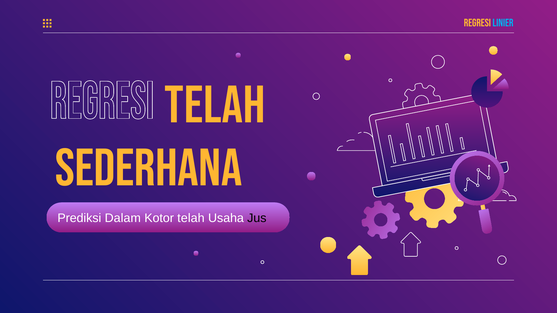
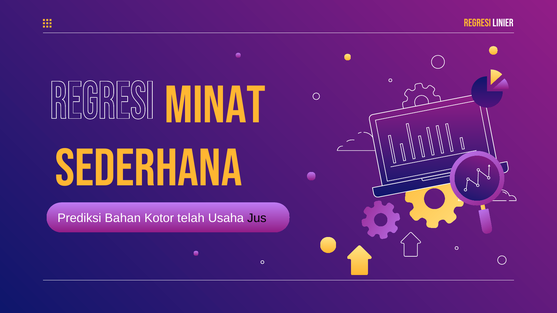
LINIER colour: light blue -> white (503, 23)
telah: telah -> minat (215, 105)
Dalam: Dalam -> Bahan (123, 218)
